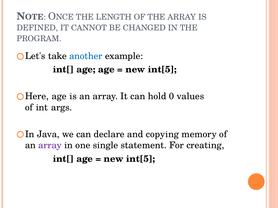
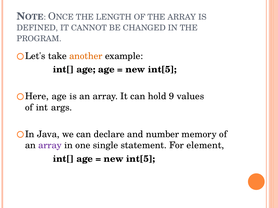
another colour: blue -> orange (86, 56)
0: 0 -> 9 (171, 97)
copying: copying -> number (162, 135)
creating: creating -> element (205, 146)
